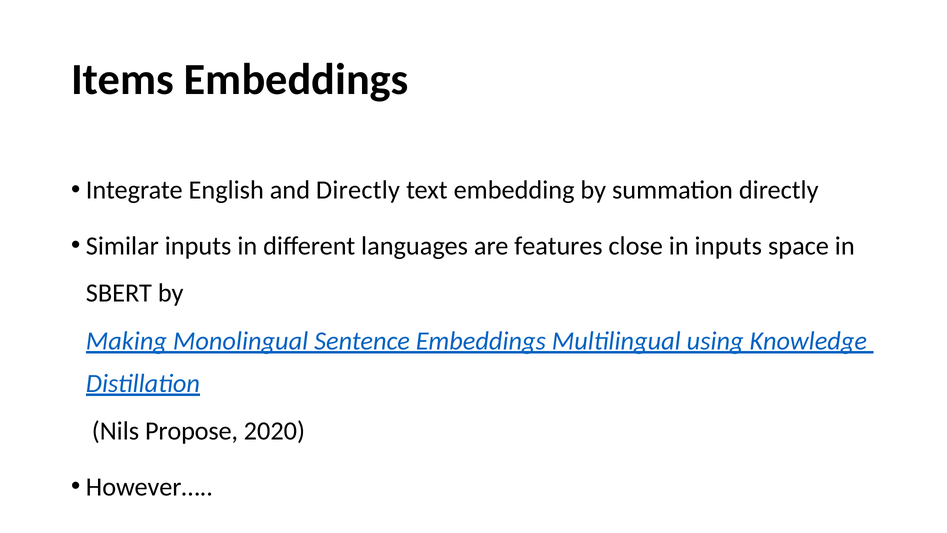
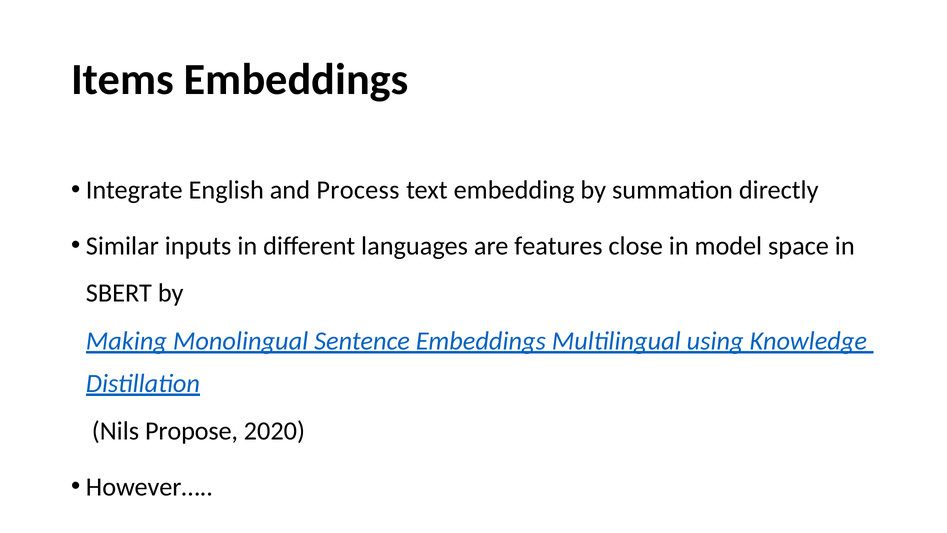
and Directly: Directly -> Process (358, 190)
in inputs: inputs -> model (728, 246)
